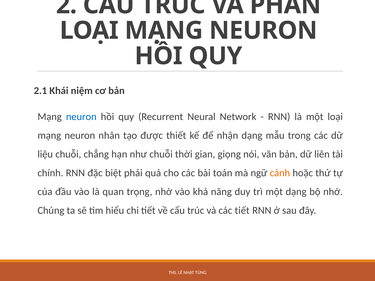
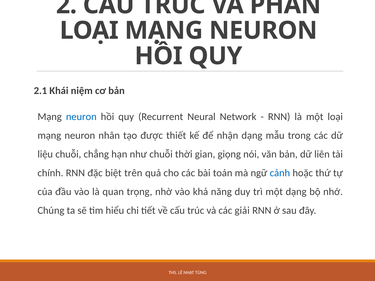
phải: phải -> trên (133, 173)
cảnh colour: orange -> blue (280, 173)
các tiết: tiết -> giải (242, 211)
